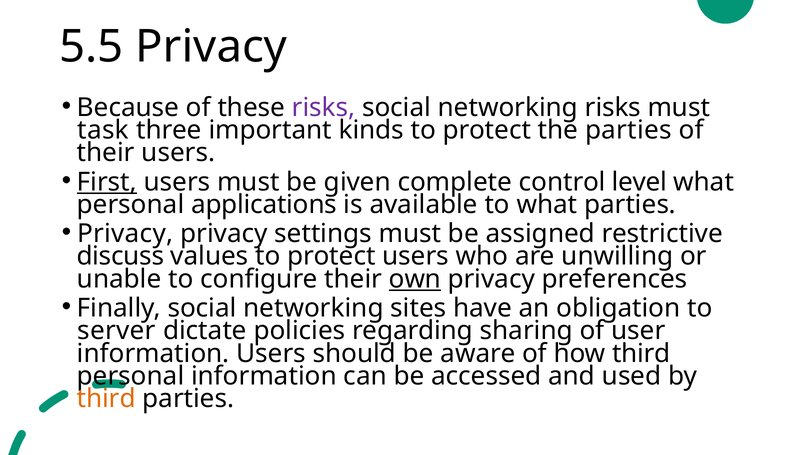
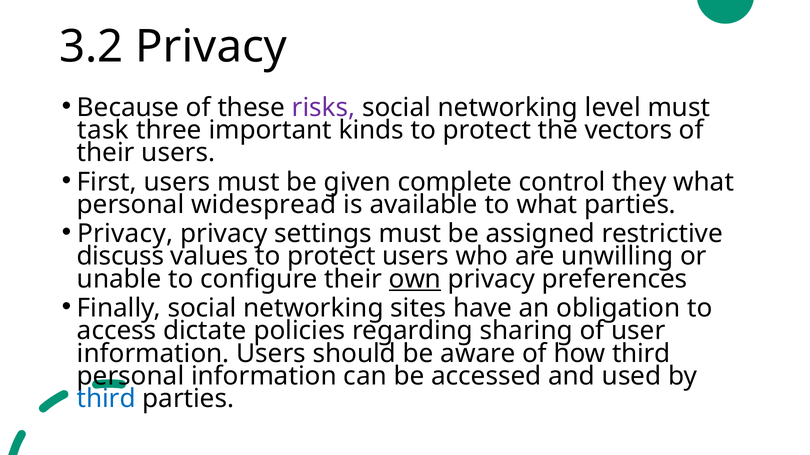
5.5: 5.5 -> 3.2 (91, 47)
networking risks: risks -> level (613, 108)
the parties: parties -> vectors (629, 130)
First underline: present -> none (107, 182)
level: level -> they (639, 182)
applications: applications -> widespread (264, 205)
server: server -> access (117, 331)
third colour: orange -> blue (106, 399)
